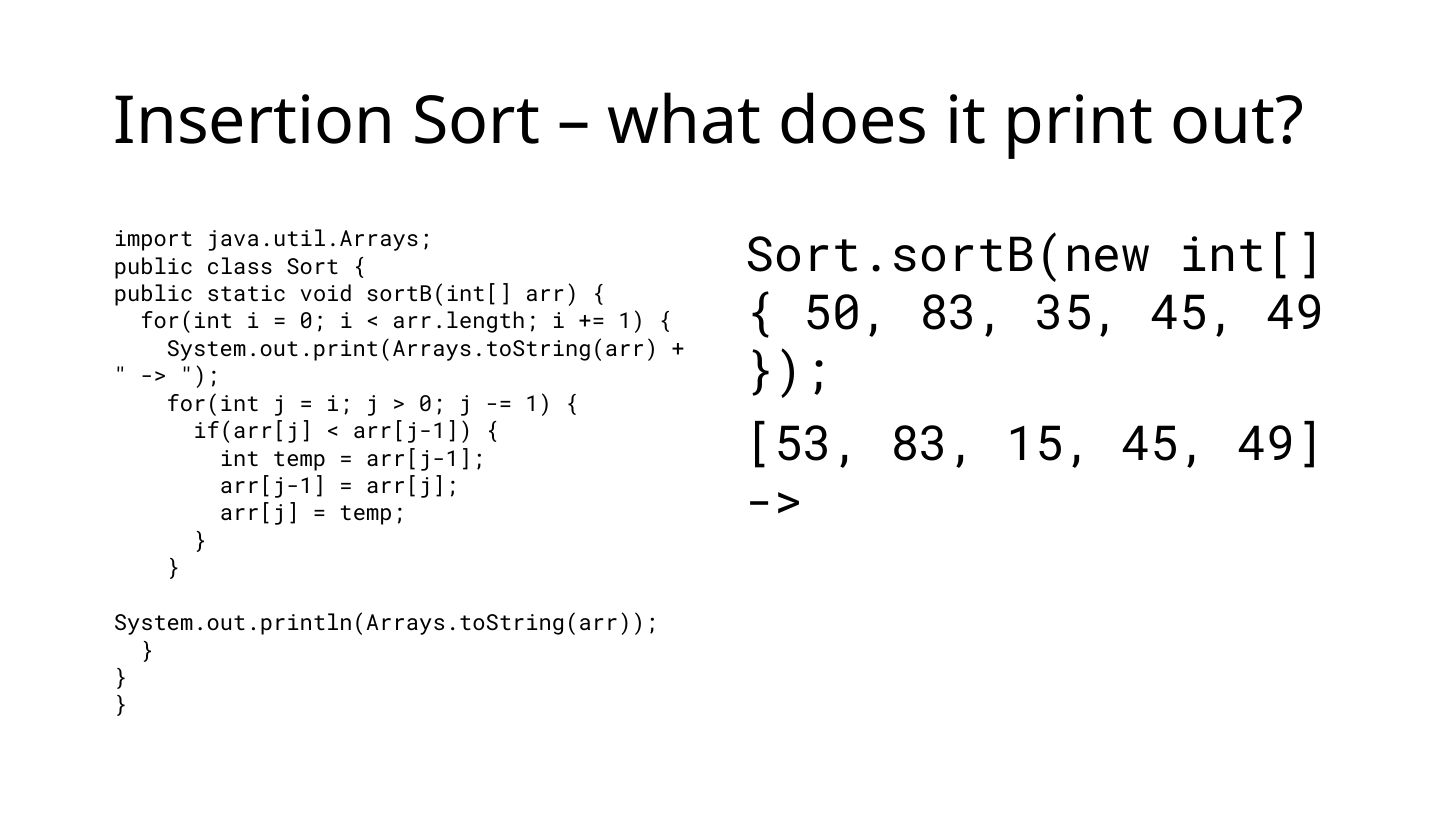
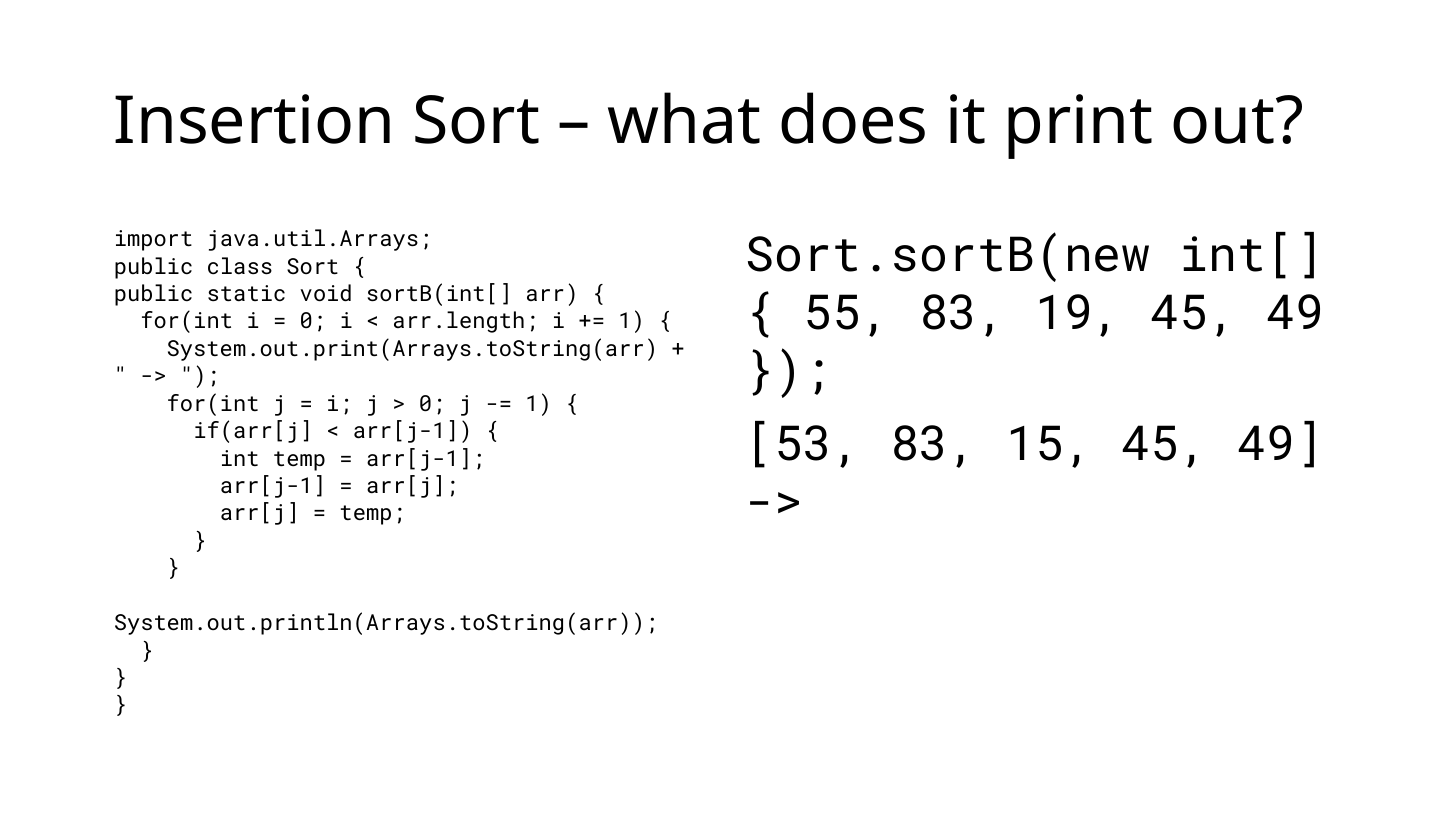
50: 50 -> 55 (847, 314)
35: 35 -> 19 (1078, 314)
